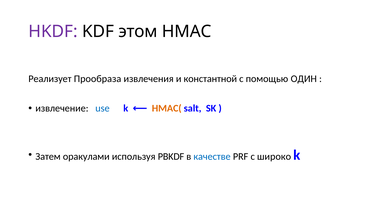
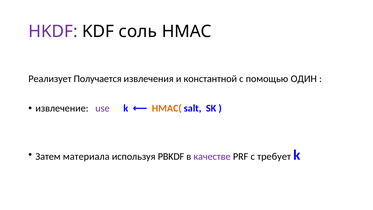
этом: этом -> соль (138, 31)
Прообраза: Прообраза -> Получается (98, 79)
use colour: blue -> purple (102, 108)
оракулами: оракулами -> материала (86, 156)
качестве colour: blue -> purple (212, 156)
широко: широко -> требует (274, 156)
